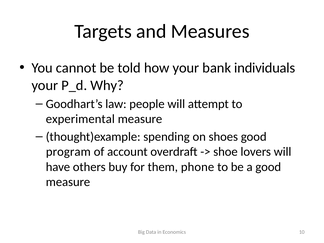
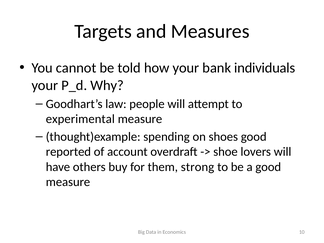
program: program -> reported (68, 152)
phone: phone -> strong (198, 167)
